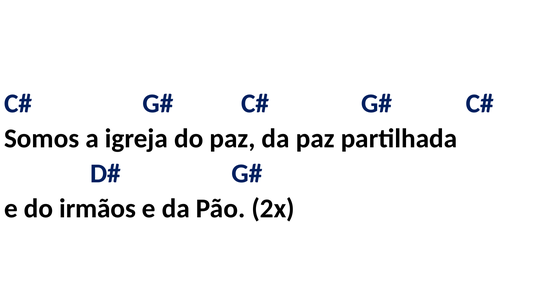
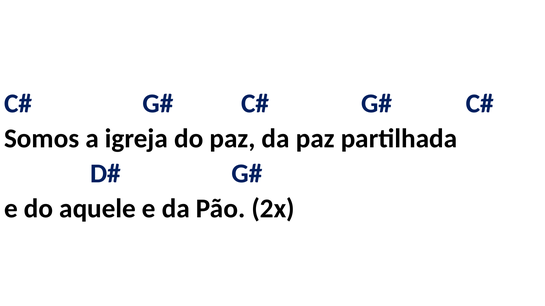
irmãos: irmãos -> aquele (98, 209)
